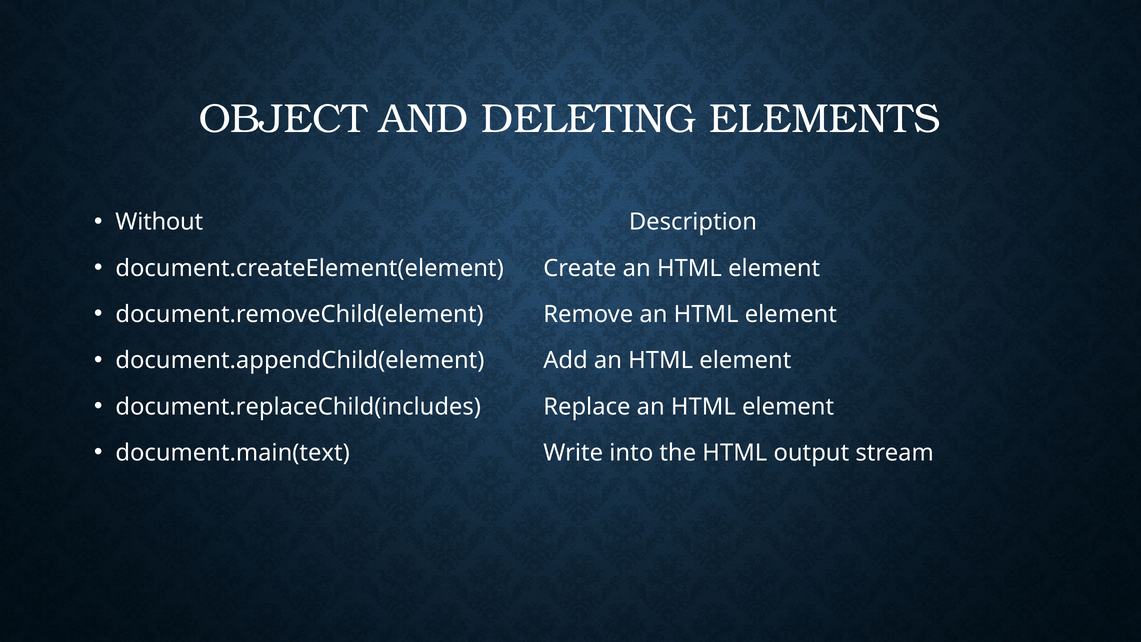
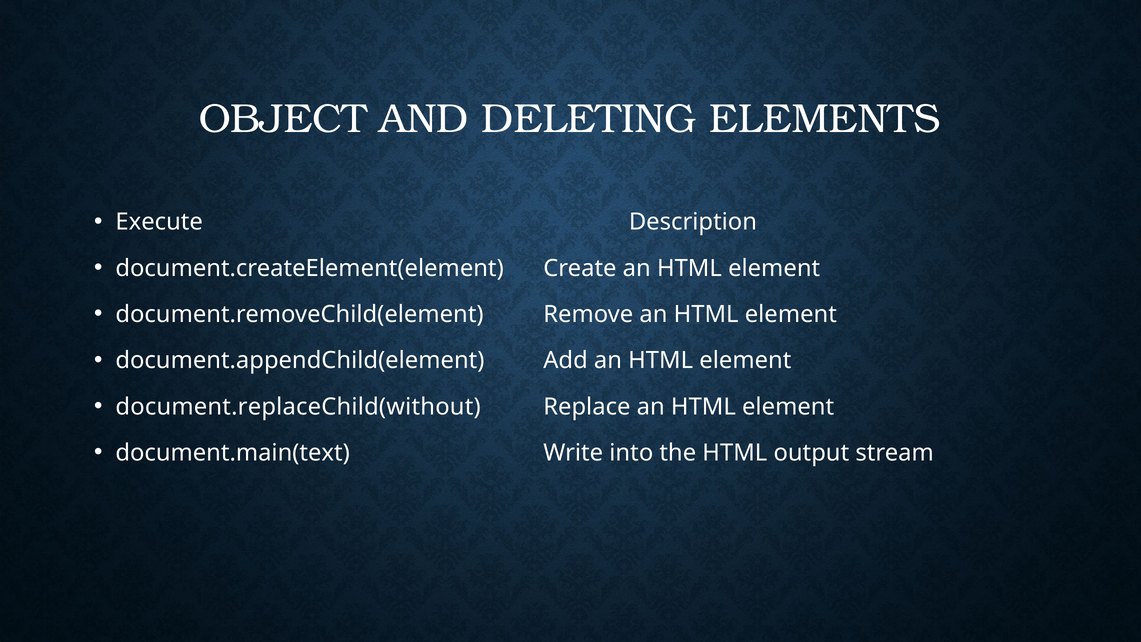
Without: Without -> Execute (159, 222)
document.replaceChild(includes: document.replaceChild(includes -> document.replaceChild(without (298, 407)
